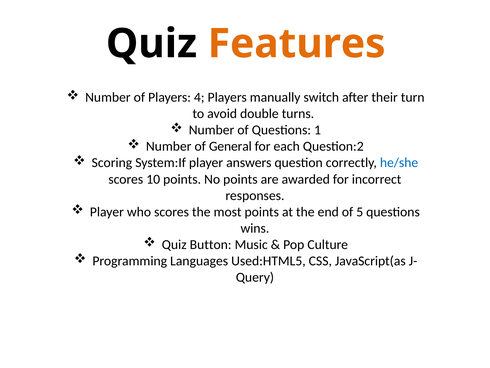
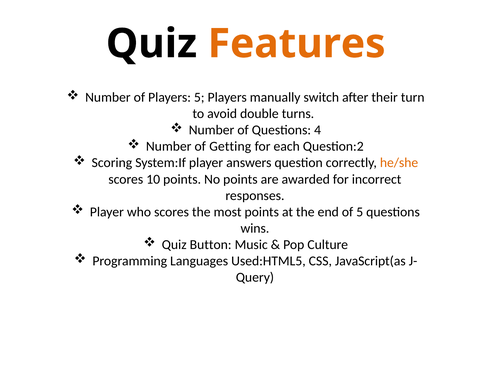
Players 4: 4 -> 5 (199, 97)
1: 1 -> 4 (318, 130)
General: General -> Getting (230, 146)
he/she colour: blue -> orange (399, 163)
